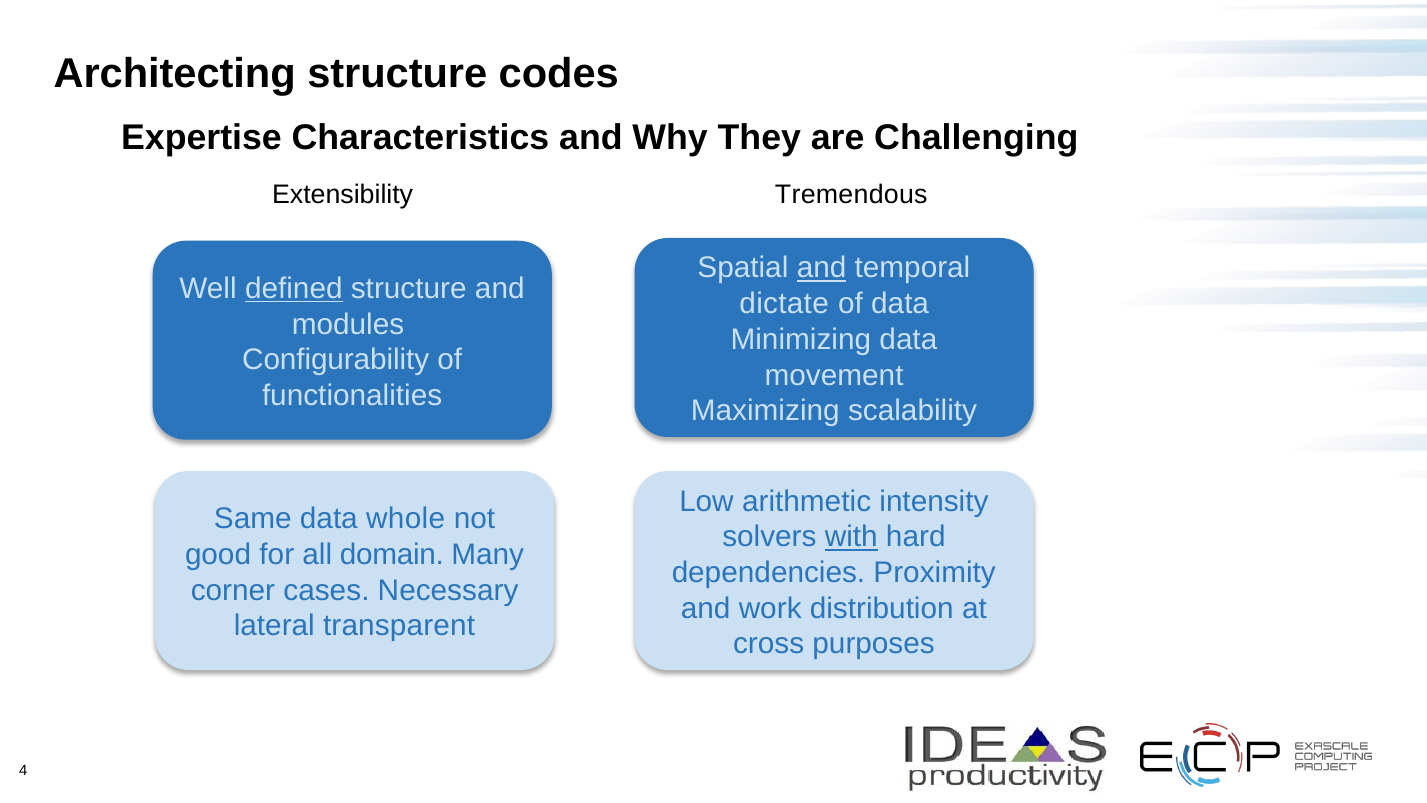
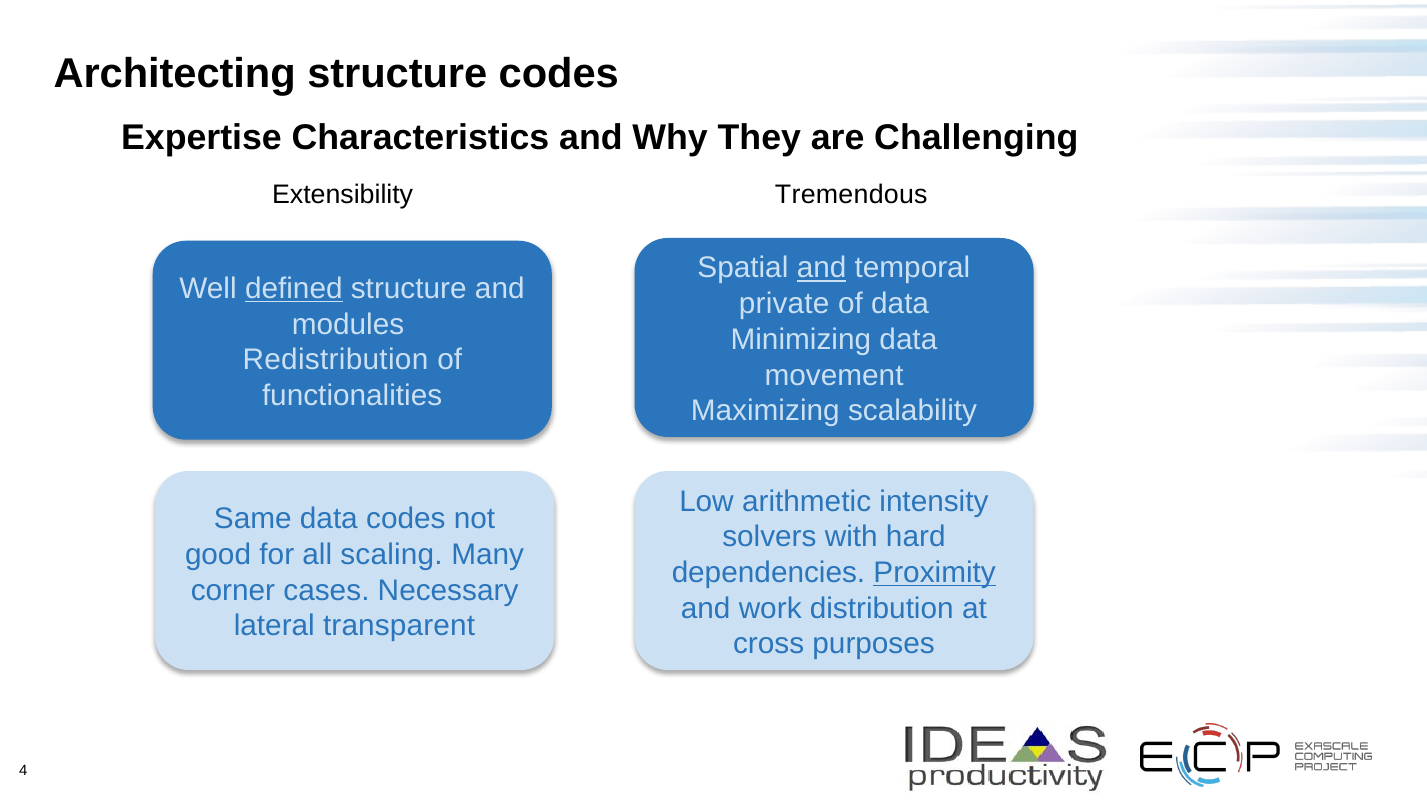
dictate: dictate -> private (784, 304)
Configurability: Configurability -> Redistribution (335, 360)
data whole: whole -> codes (406, 519)
with underline: present -> none (851, 537)
domain: domain -> scaling (392, 555)
Proximity underline: none -> present (935, 573)
